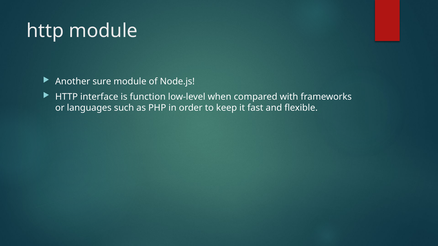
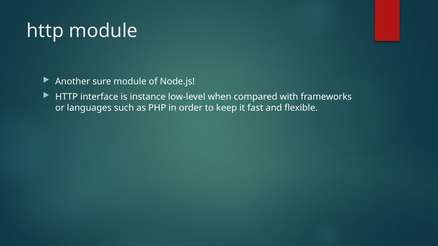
function: function -> instance (148, 97)
